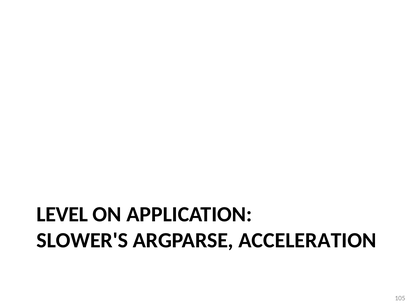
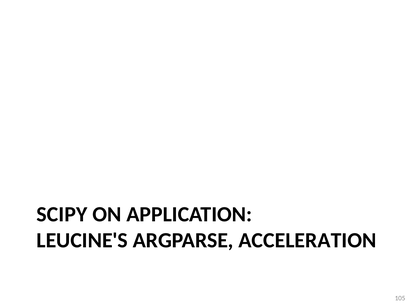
LEVEL: LEVEL -> SCIPY (62, 215)
SLOWER'S: SLOWER'S -> LEUCINE'S (82, 241)
